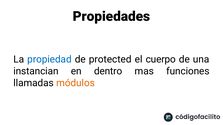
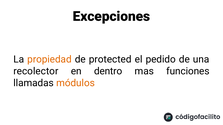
Propiedades: Propiedades -> Excepciones (111, 16)
propiedad colour: blue -> orange (49, 59)
cuerpo: cuerpo -> pedido (161, 59)
instancian: instancian -> recolector (36, 71)
